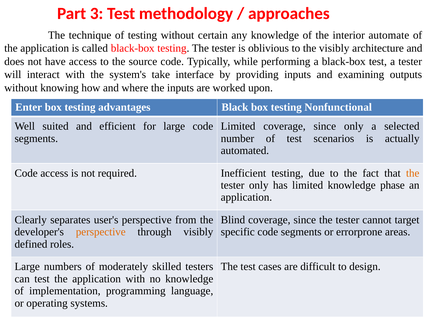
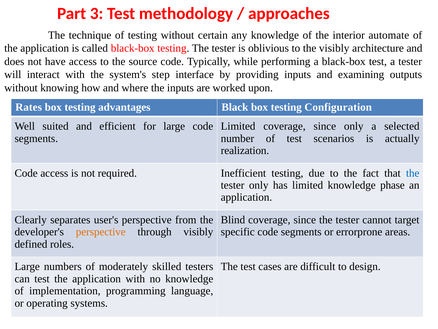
take: take -> step (161, 74)
Enter: Enter -> Rates (29, 107)
Nonfunctional: Nonfunctional -> Configuration (338, 107)
automated: automated -> realization (245, 150)
the colour: orange -> blue (413, 173)
